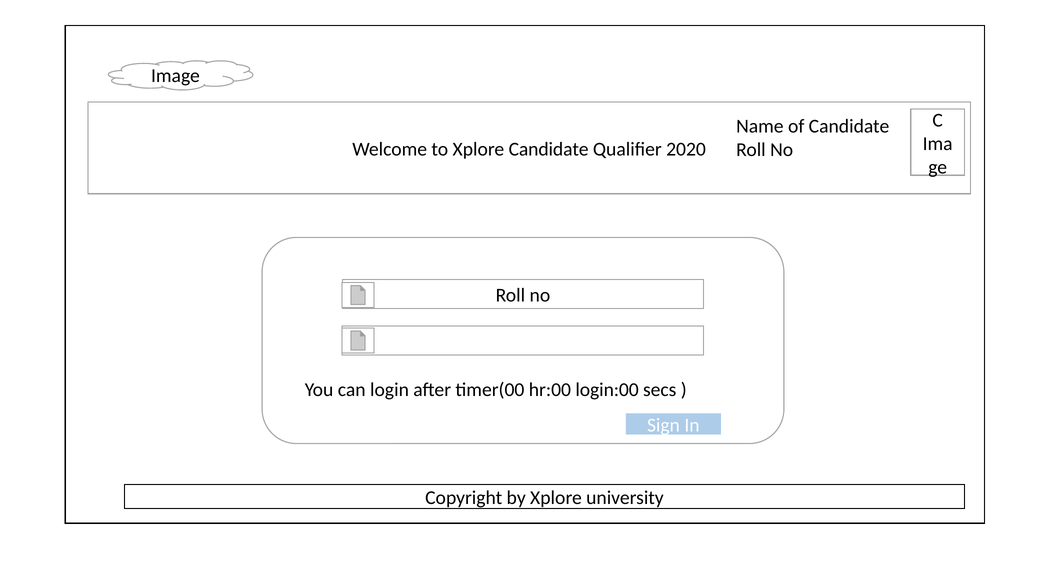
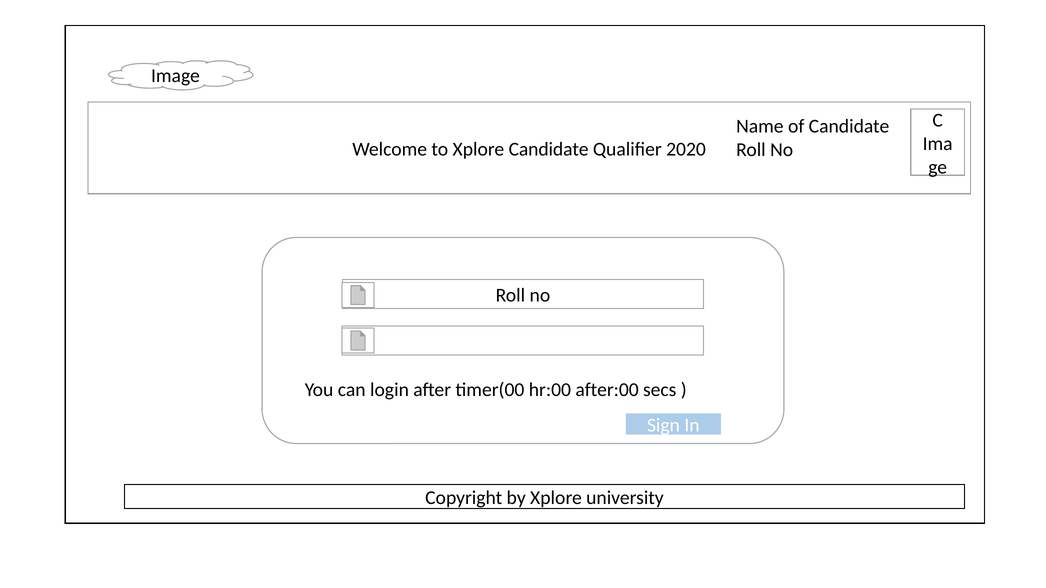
login:00: login:00 -> after:00 (607, 390)
